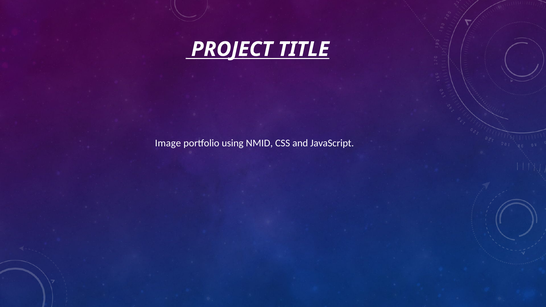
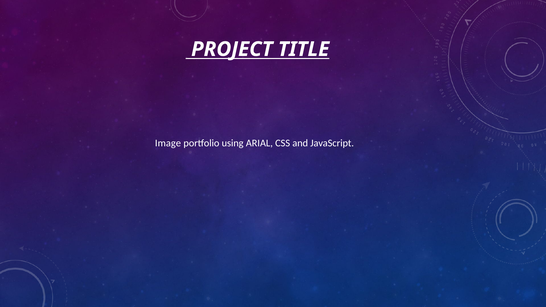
NMID: NMID -> ARIAL (259, 143)
